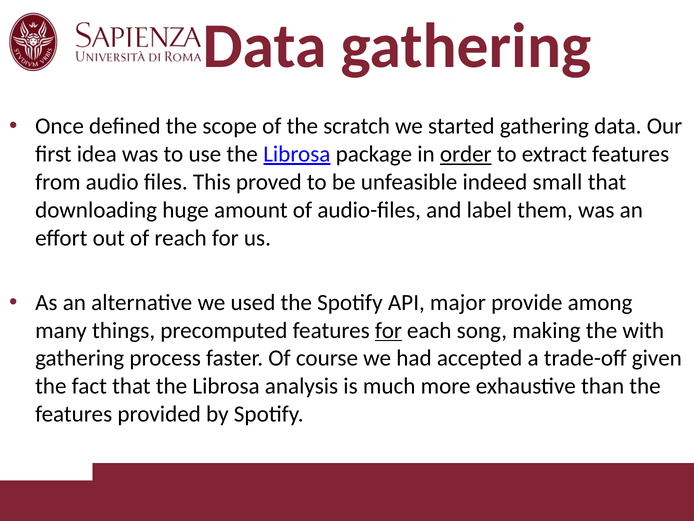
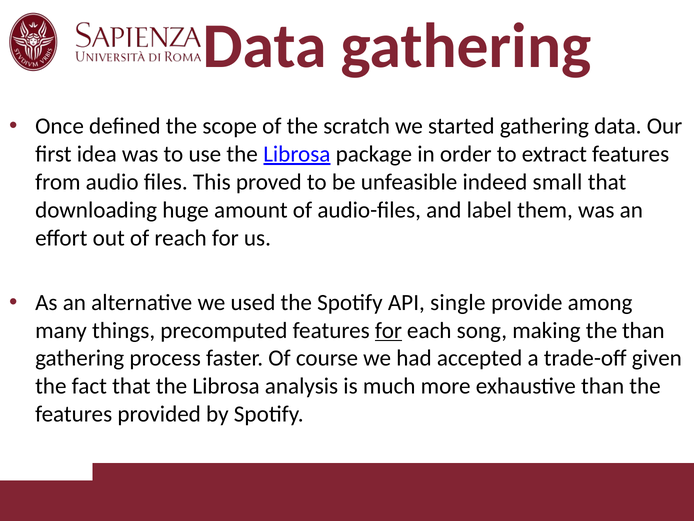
order underline: present -> none (466, 154)
major: major -> single (458, 302)
the with: with -> than (643, 330)
